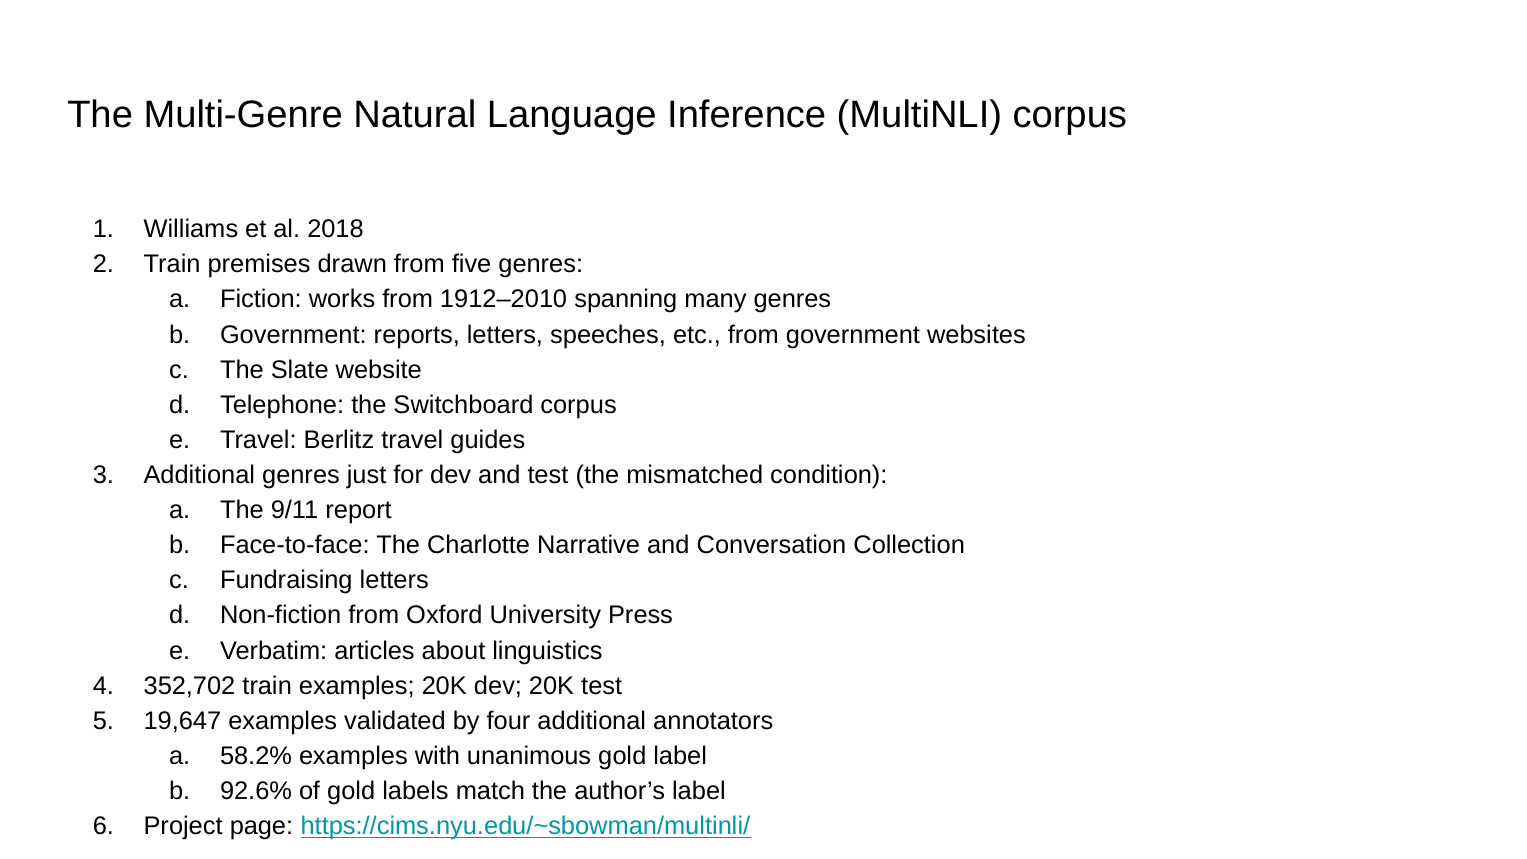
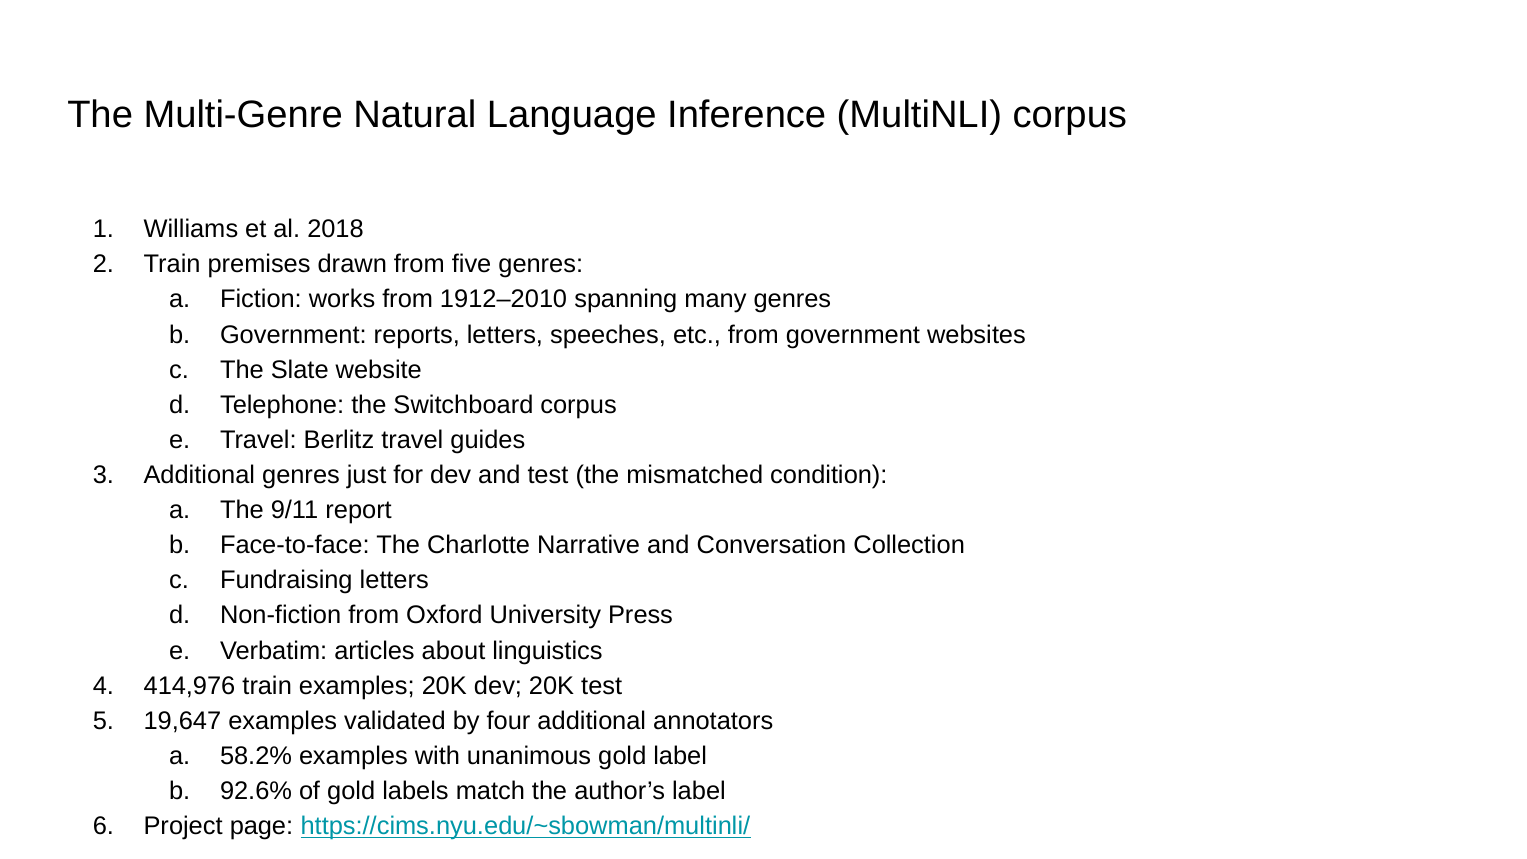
352,702: 352,702 -> 414,976 (190, 686)
